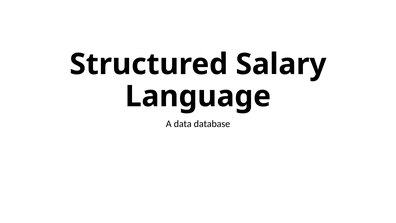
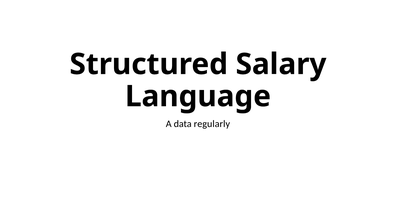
database: database -> regularly (212, 124)
